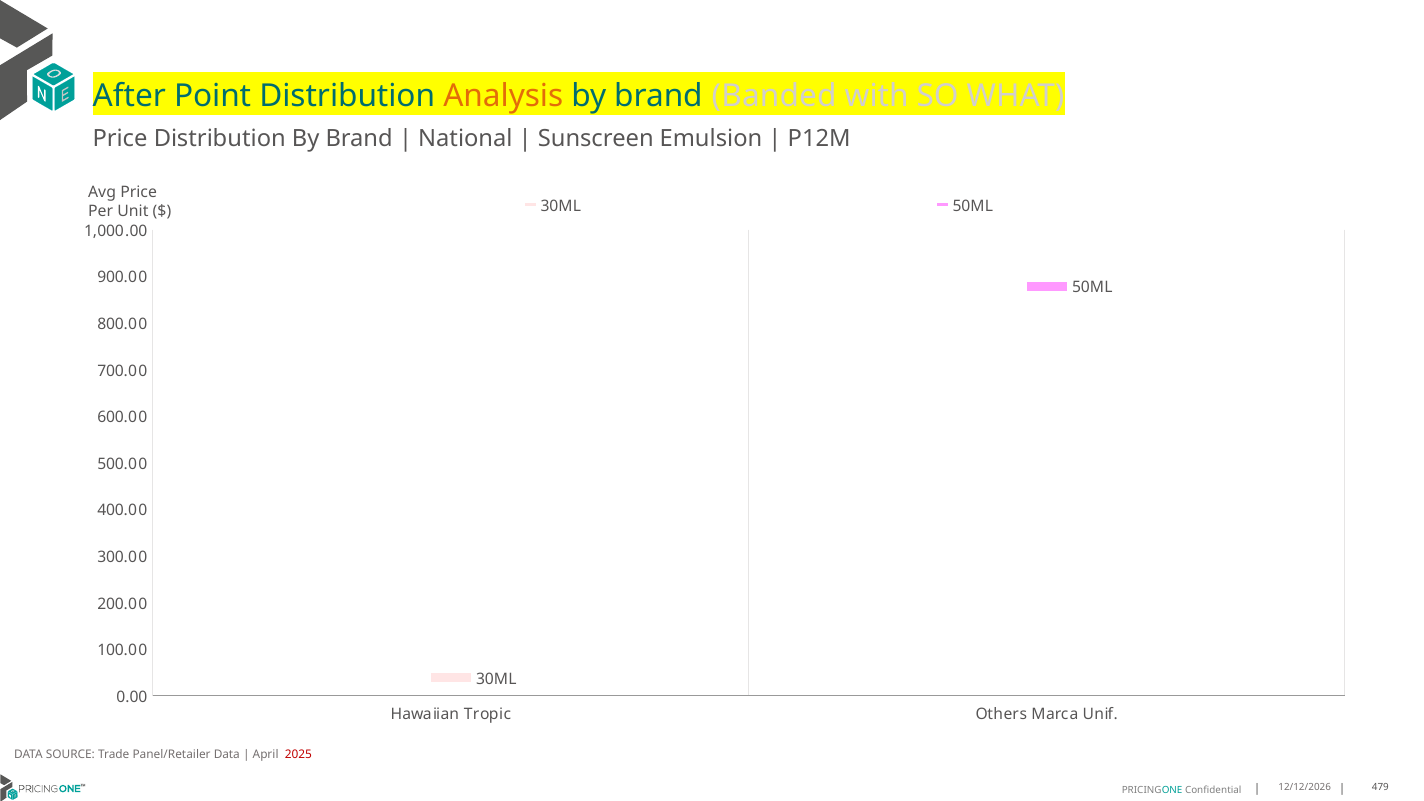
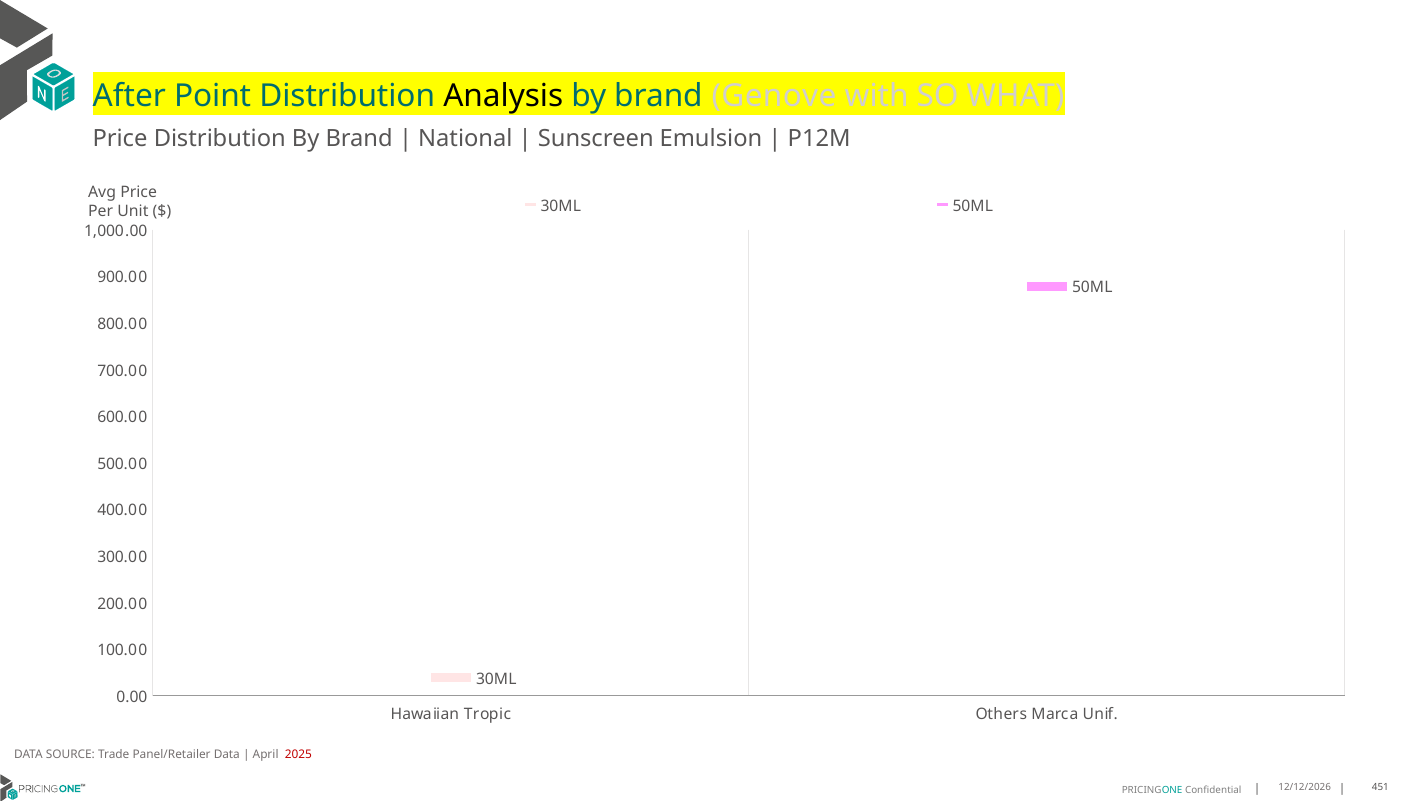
Analysis colour: orange -> black (503, 96)
Banded: Banded -> Genove (774, 96)
479: 479 -> 451 (1380, 788)
